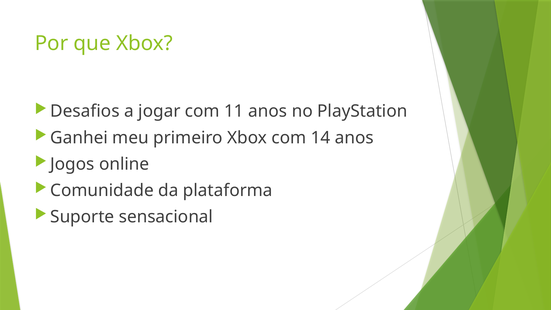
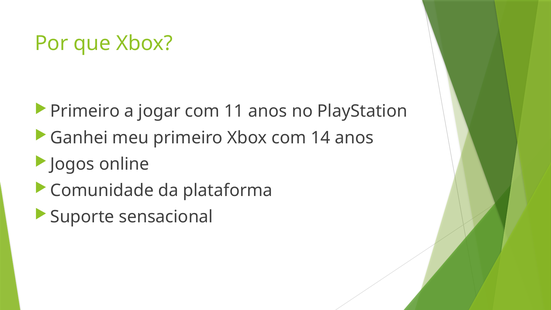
Desafios: Desafios -> Primeiro (85, 111)
